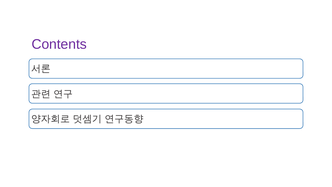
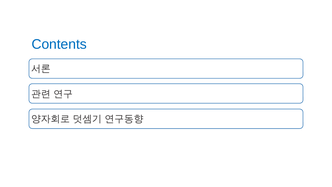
Contents colour: purple -> blue (59, 44)
